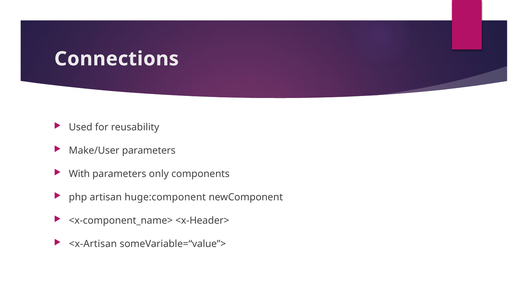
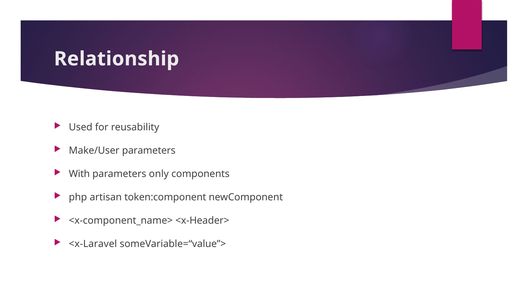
Connections: Connections -> Relationship (117, 59)
huge:component: huge:component -> token:component (165, 197)
<x-Artisan: <x-Artisan -> <x-Laravel (93, 244)
